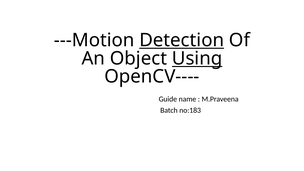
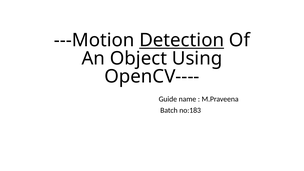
Using underline: present -> none (197, 58)
